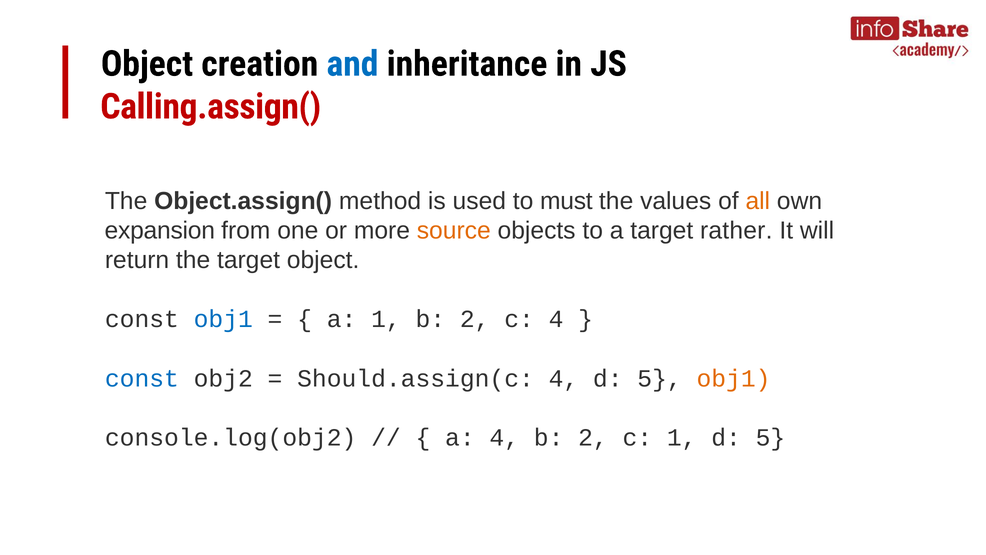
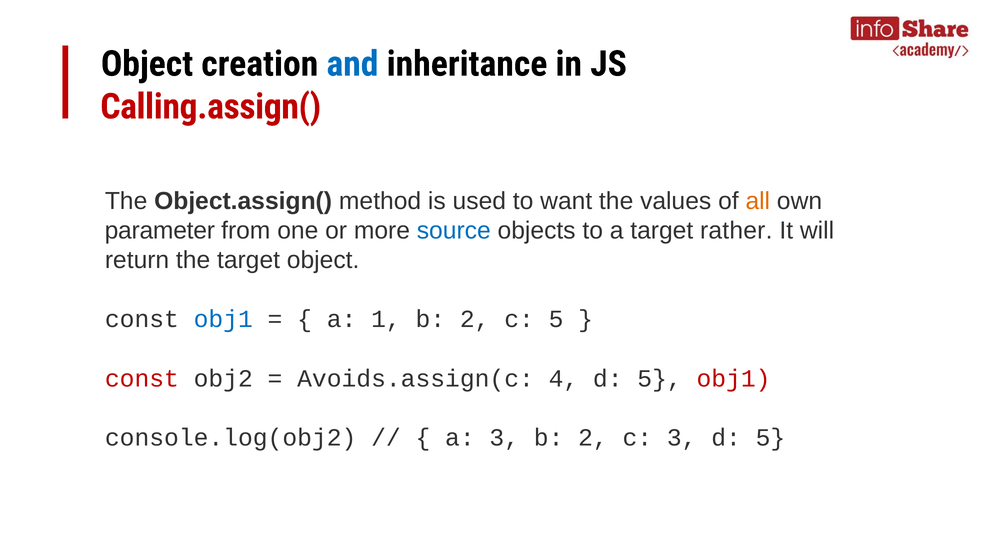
must: must -> want (566, 201)
expansion: expansion -> parameter (160, 230)
source colour: orange -> blue (454, 230)
c 4: 4 -> 5 (556, 319)
const colour: blue -> red (142, 378)
Should.assign(c: Should.assign(c -> Avoids.assign(c (416, 378)
obj1 colour: orange -> red (734, 378)
a 4: 4 -> 3 (504, 437)
c 1: 1 -> 3 (682, 437)
